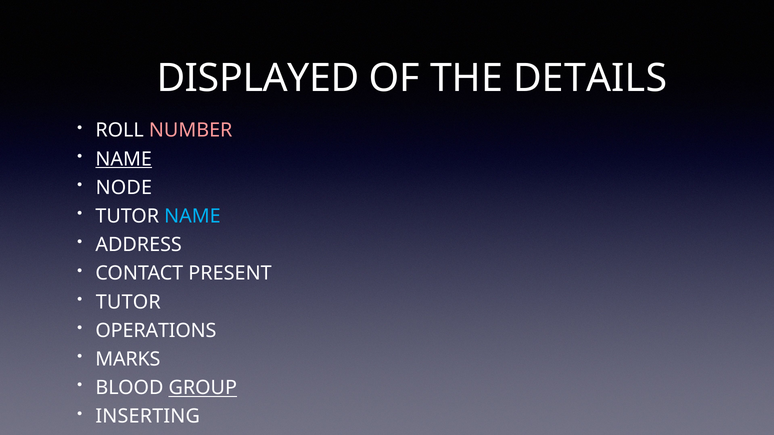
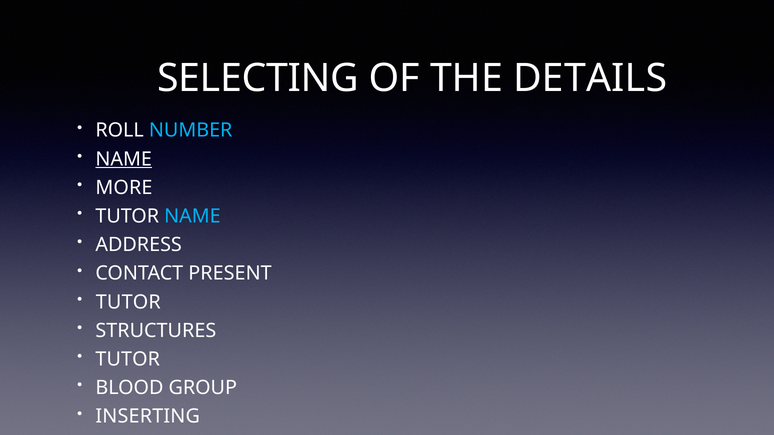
DISPLAYED: DISPLAYED -> SELECTING (258, 78)
NUMBER colour: pink -> light blue (191, 131)
NODE: NODE -> MORE (124, 188)
OPERATIONS: OPERATIONS -> STRUCTURES (156, 331)
MARKS: MARKS -> TUTOR (128, 360)
GROUP underline: present -> none (203, 388)
